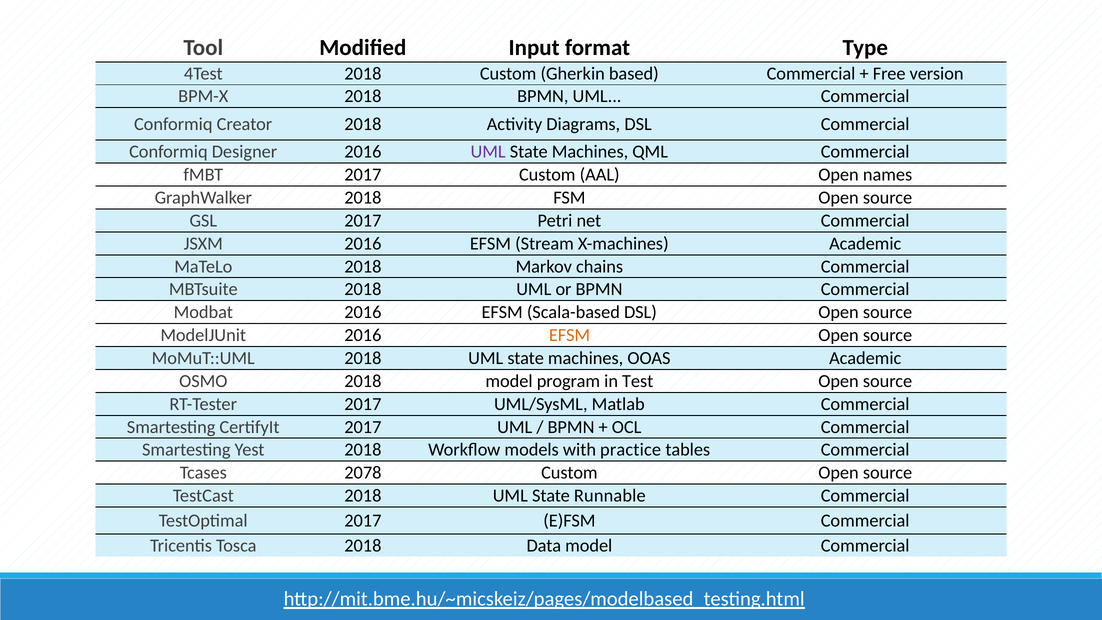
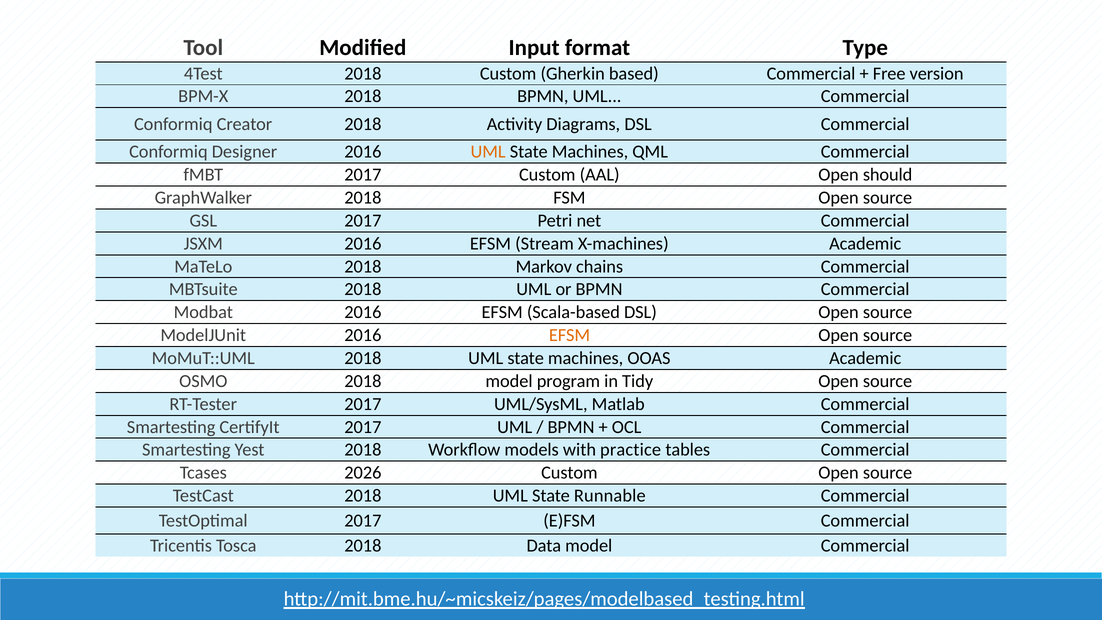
UML colour: purple -> orange (488, 152)
names: names -> should (888, 175)
Test: Test -> Tidy (638, 381)
2078: 2078 -> 2026 (363, 473)
